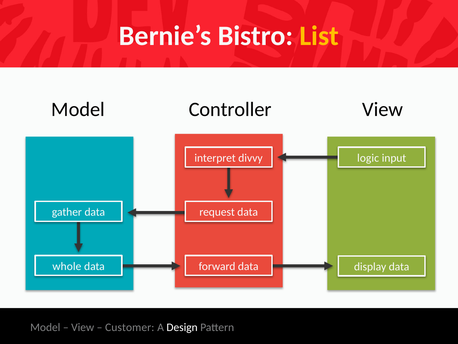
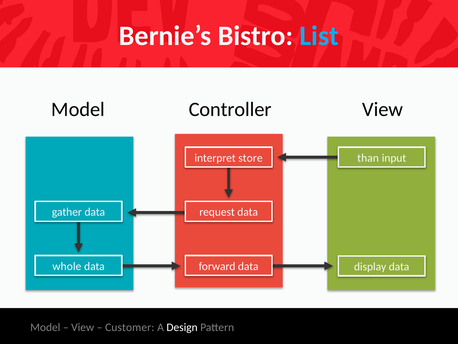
List colour: yellow -> light blue (319, 36)
divvy: divvy -> store (250, 158)
logic: logic -> than (368, 158)
